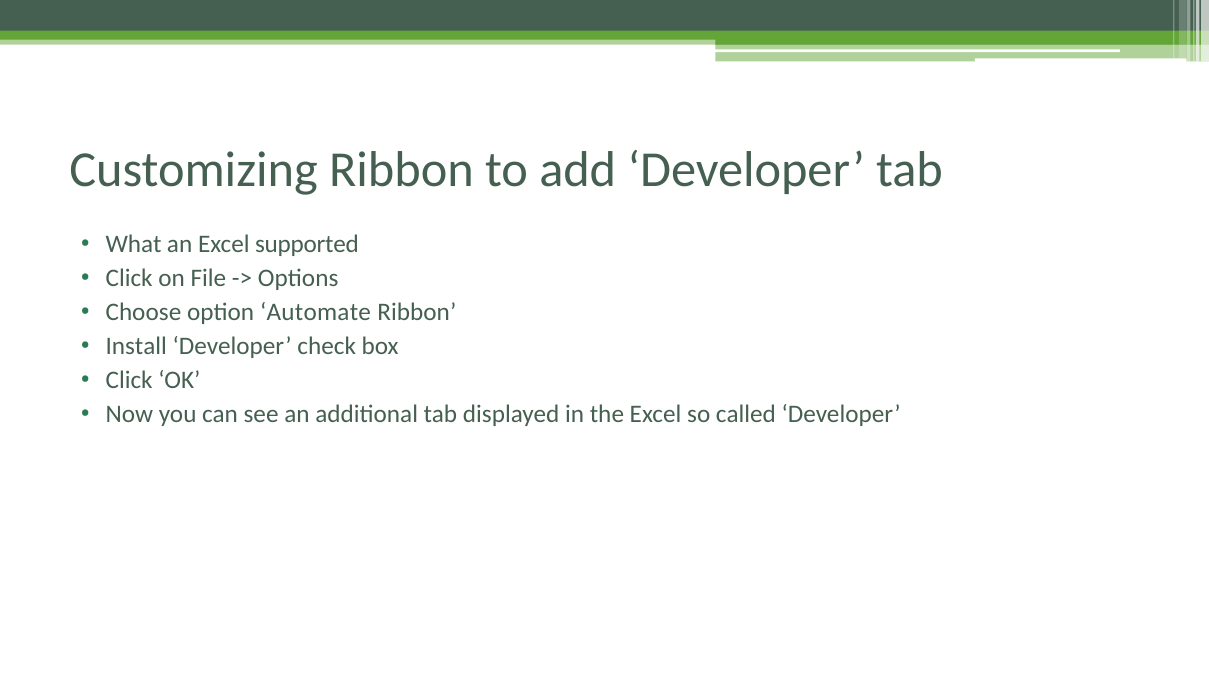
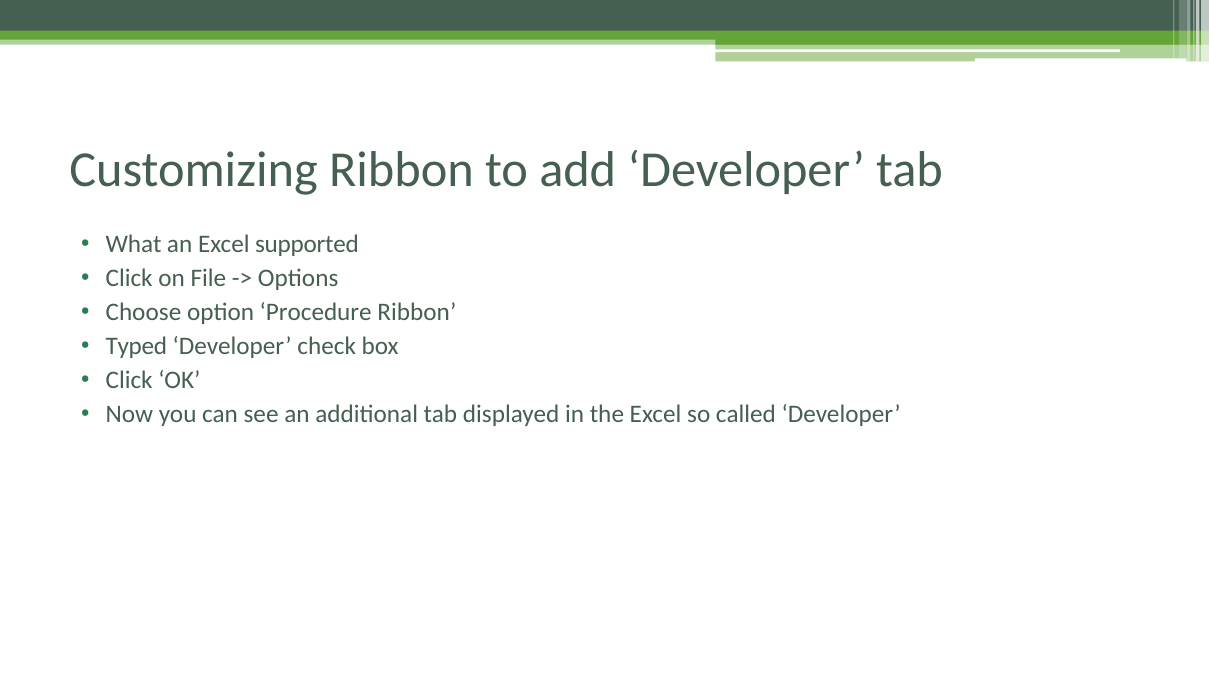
Automate: Automate -> Procedure (316, 313)
Install: Install -> Typed (136, 347)
